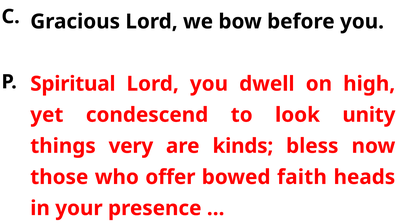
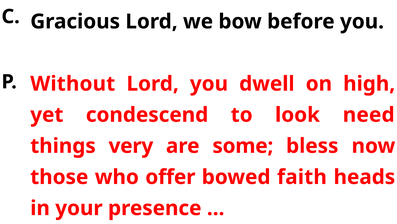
Spiritual: Spiritual -> Without (73, 84)
unity: unity -> need (369, 115)
kinds: kinds -> some (243, 146)
